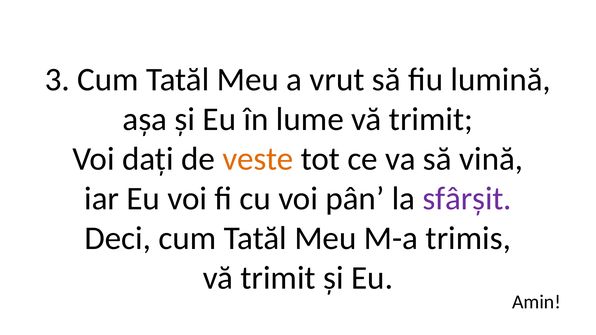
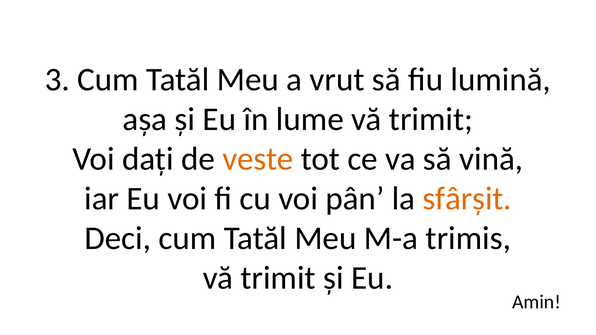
sfârșit colour: purple -> orange (467, 199)
